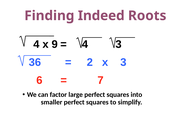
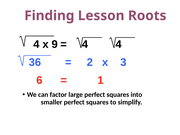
Indeed: Indeed -> Lesson (101, 16)
4 3: 3 -> 4 (119, 44)
7: 7 -> 1 (101, 80)
